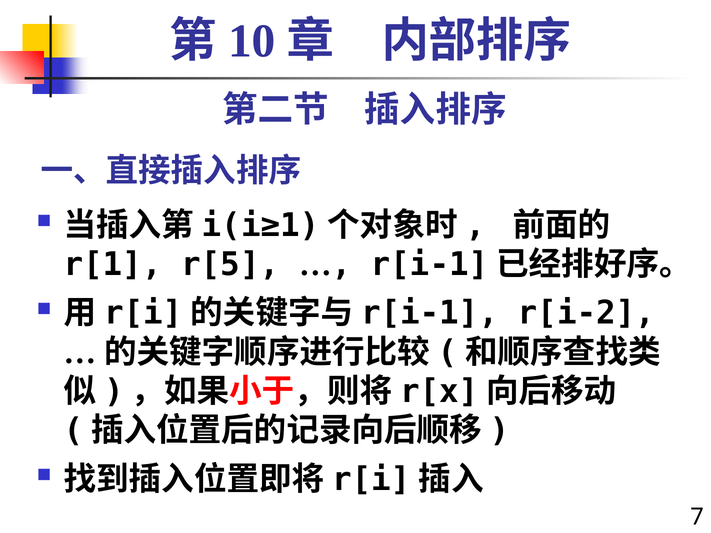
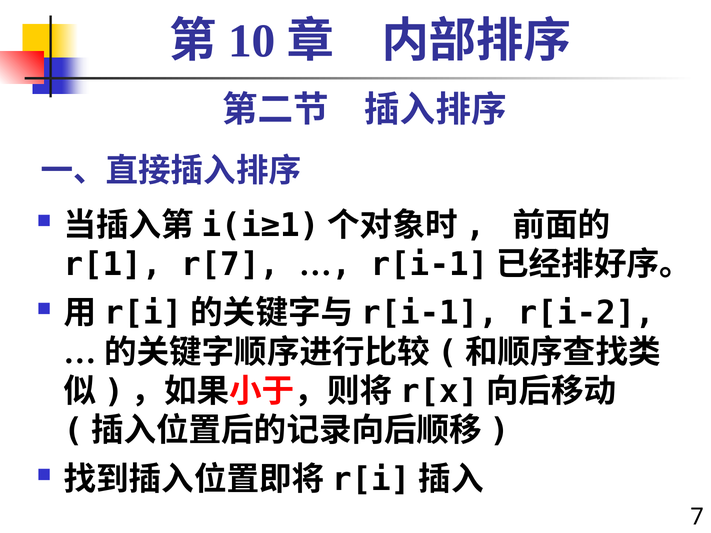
r[5: r[5 -> r[7 (230, 264)
